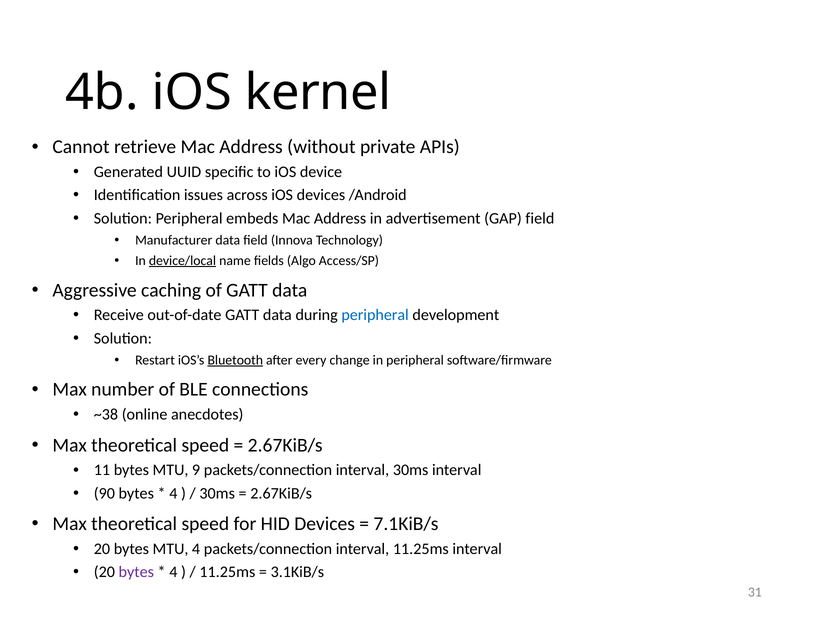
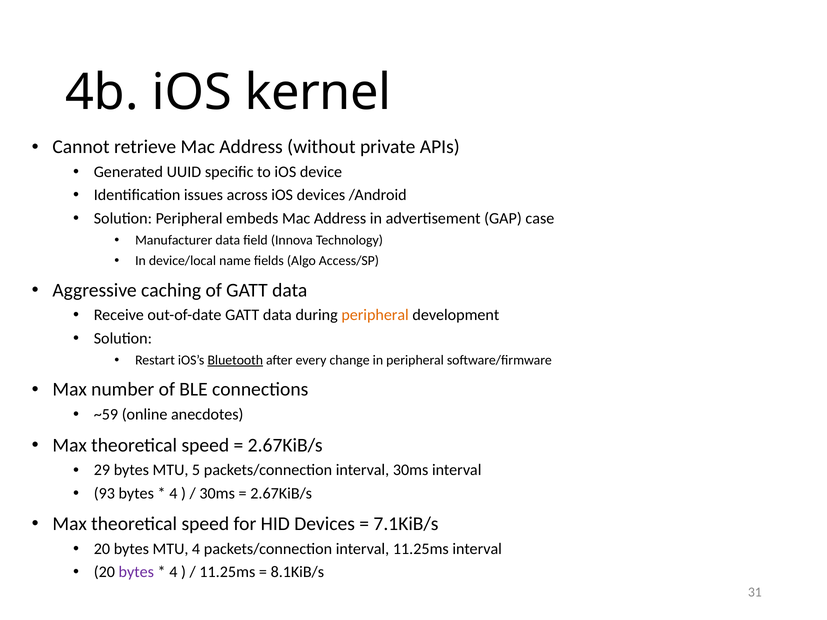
GAP field: field -> case (540, 218)
device/local underline: present -> none (182, 261)
peripheral colour: blue -> orange (375, 315)
~38: ~38 -> ~59 (106, 415)
11: 11 -> 29 (102, 470)
9: 9 -> 5 (196, 470)
90: 90 -> 93 (104, 493)
3.1KiB/s: 3.1KiB/s -> 8.1KiB/s (297, 572)
